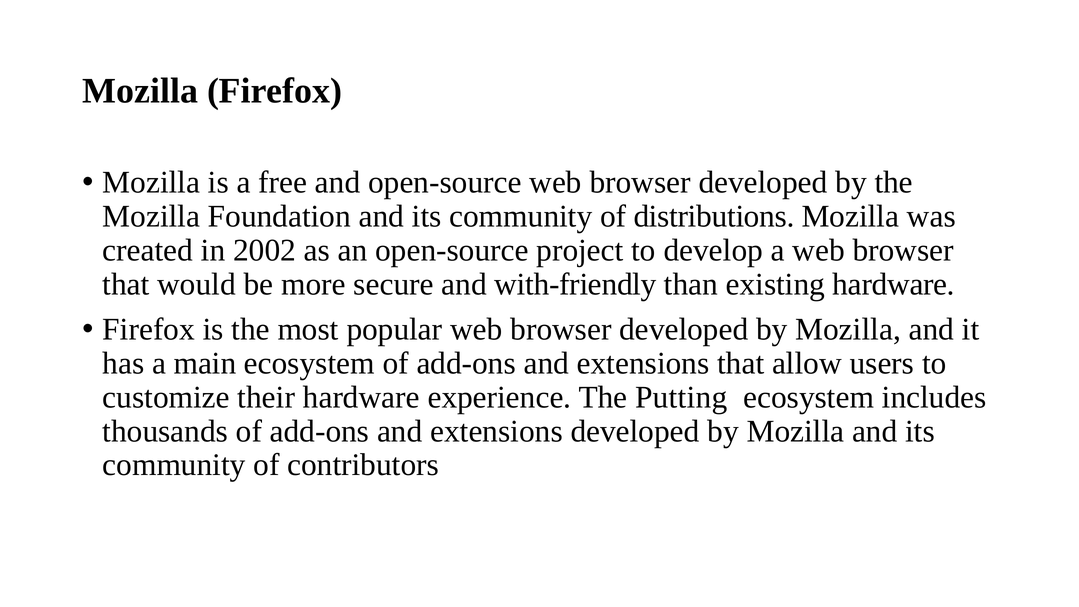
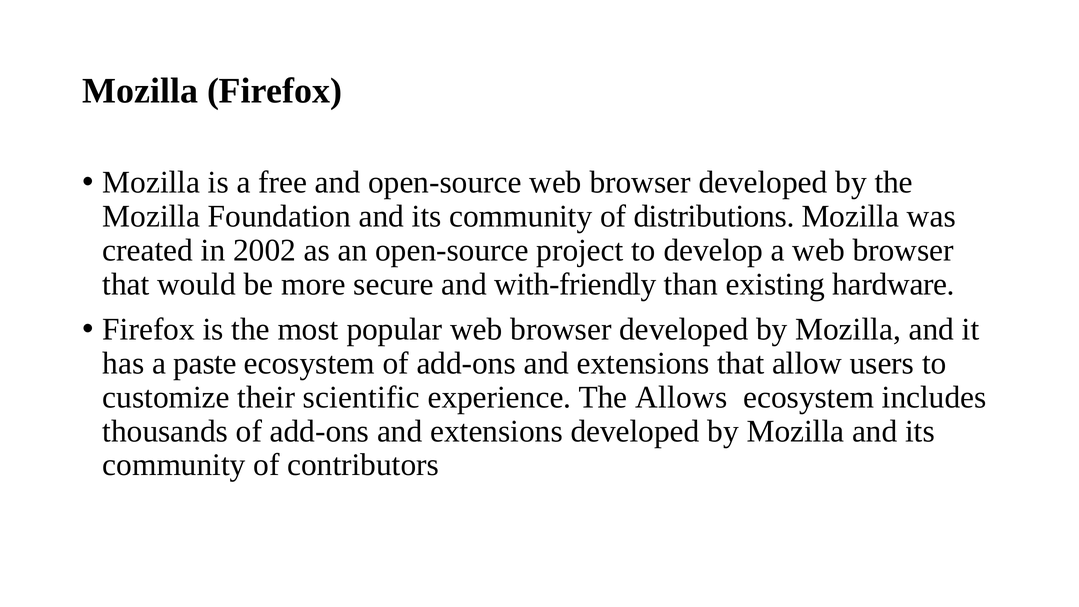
main: main -> paste (205, 363)
their hardware: hardware -> scientific (361, 397)
Putting: Putting -> Allows (681, 397)
